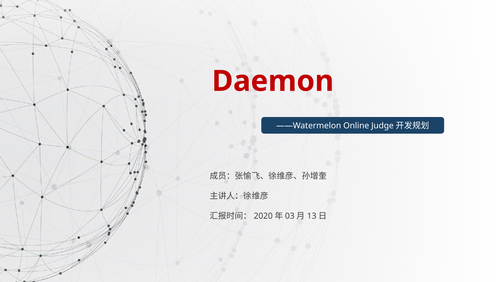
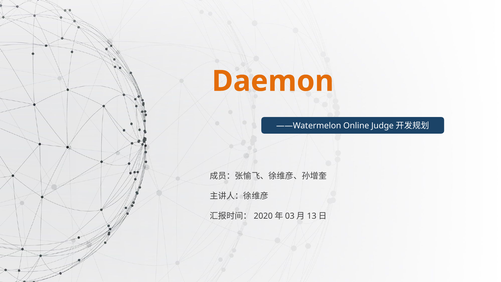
Daemon colour: red -> orange (273, 81)
